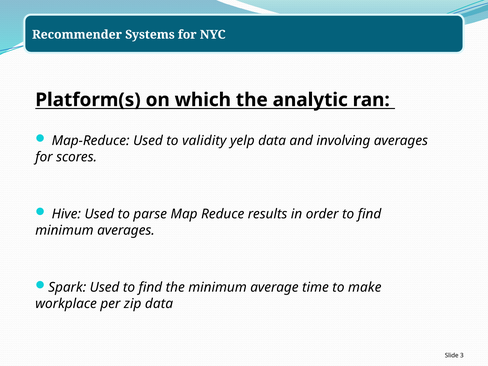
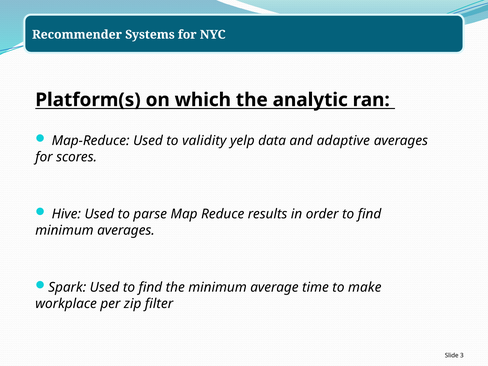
involving: involving -> adaptive (343, 141)
zip data: data -> filter (159, 304)
